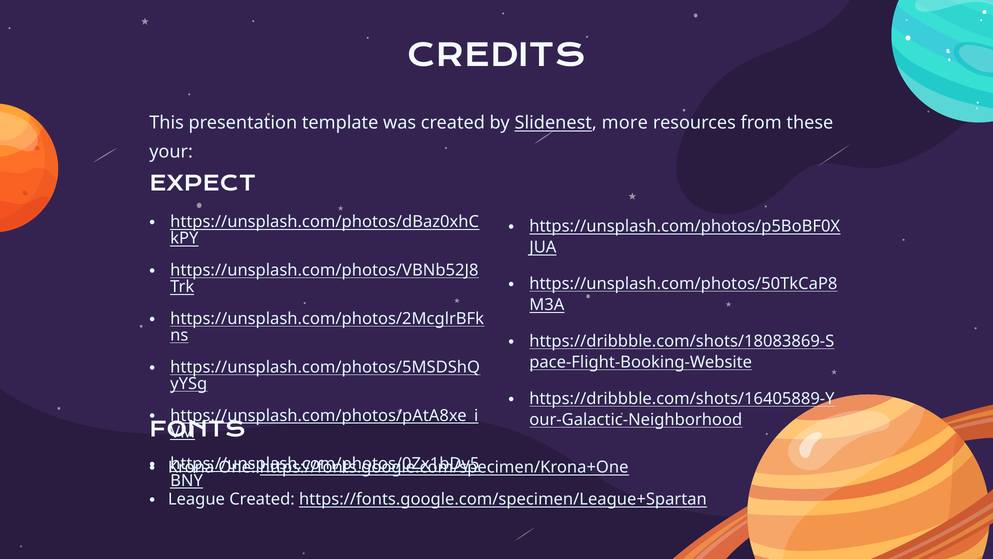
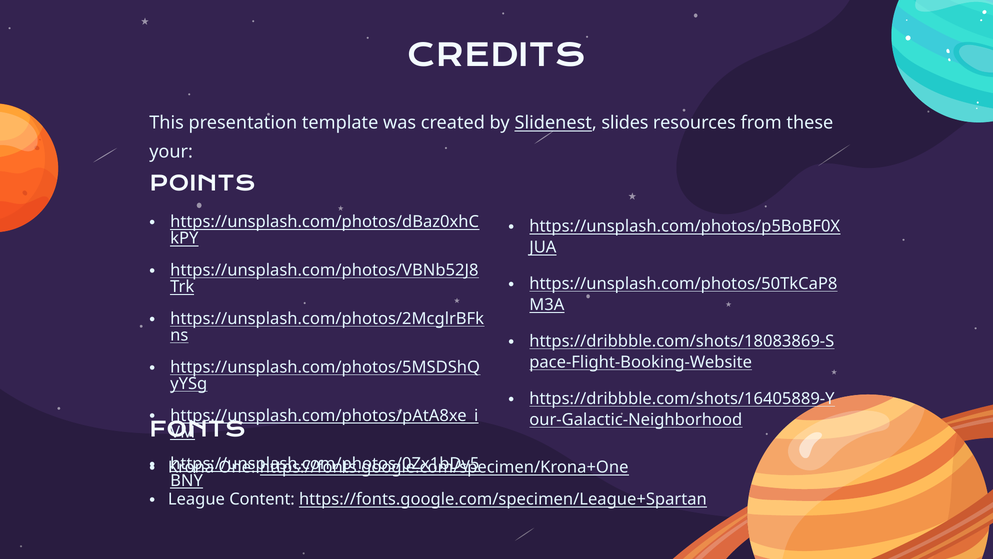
more: more -> slides (625, 123)
EXPECT: EXPECT -> POINTS (203, 184)
League Created: Created -> Content (262, 499)
